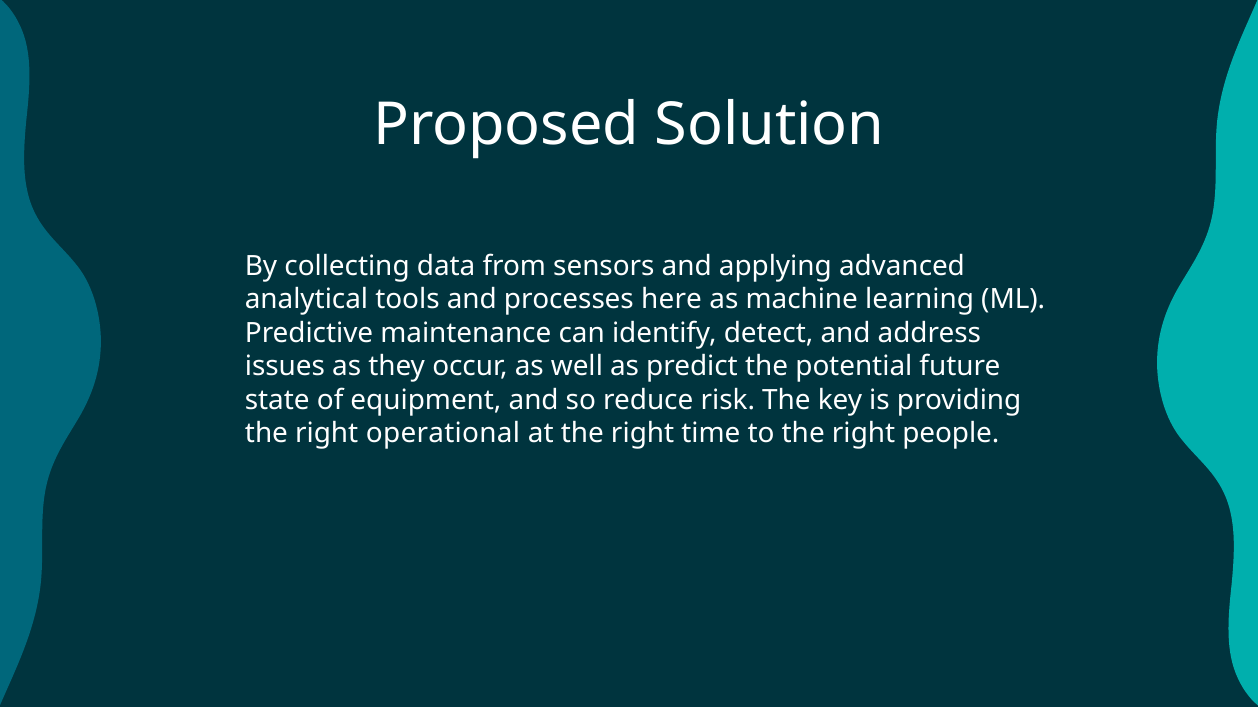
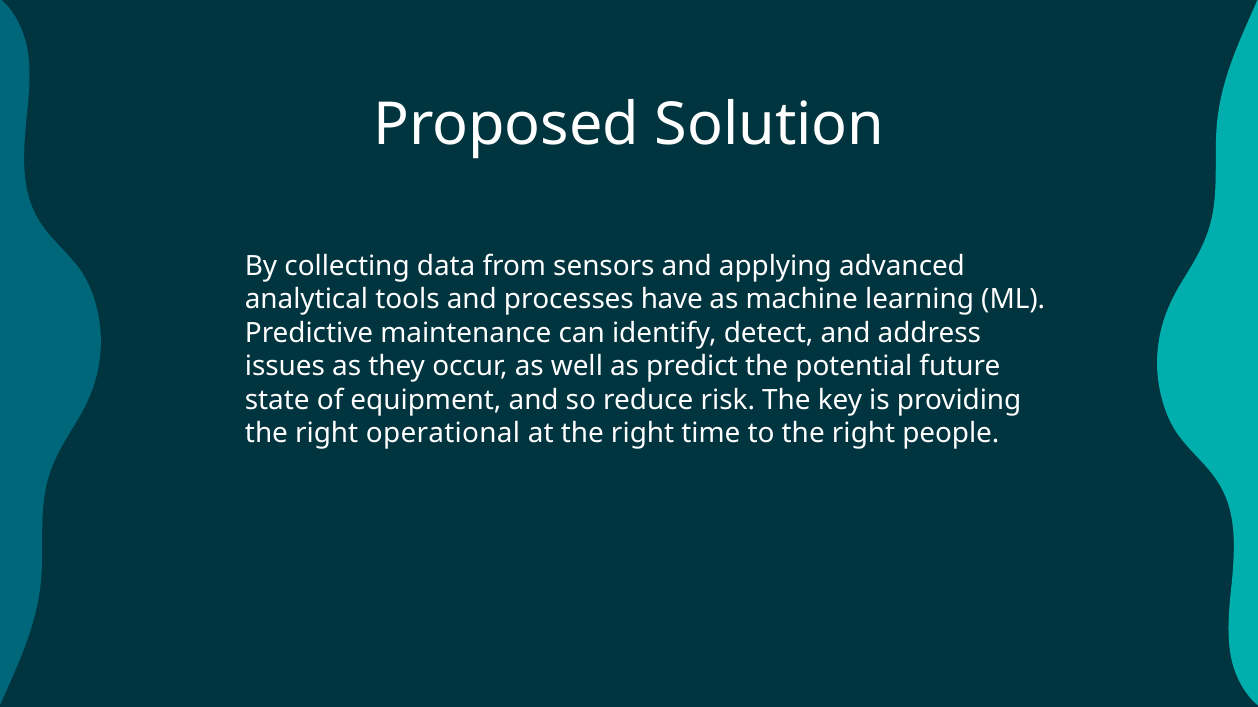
here: here -> have (672, 300)
